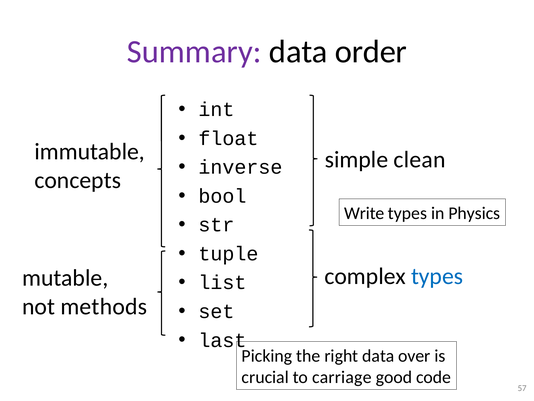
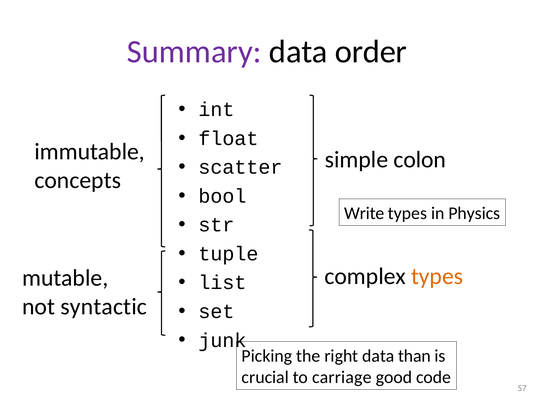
clean: clean -> colon (420, 159)
inverse: inverse -> scatter (241, 167)
types colour: blue -> orange (437, 276)
methods: methods -> syntactic (104, 306)
last: last -> junk (223, 340)
over: over -> than (414, 355)
